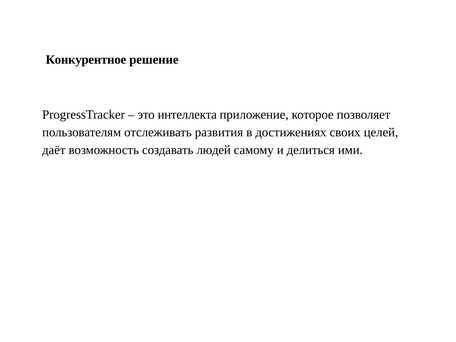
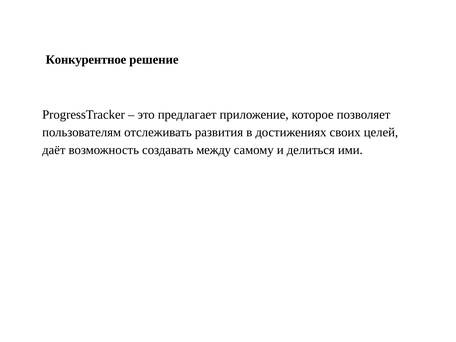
интеллекта: интеллекта -> предлагает (187, 115)
людей: людей -> между (214, 150)
